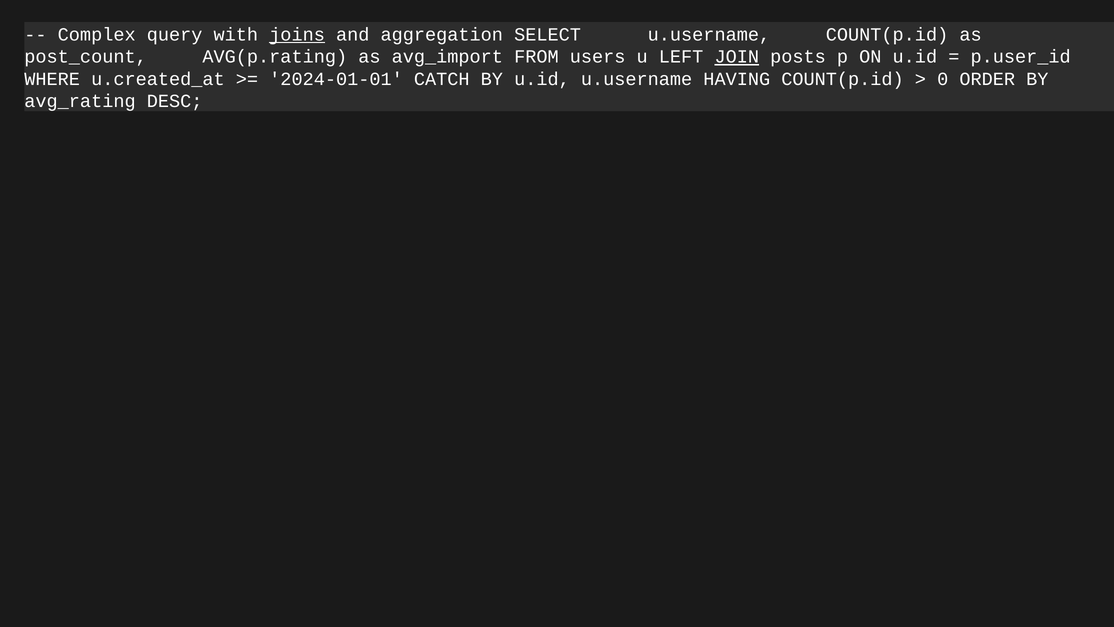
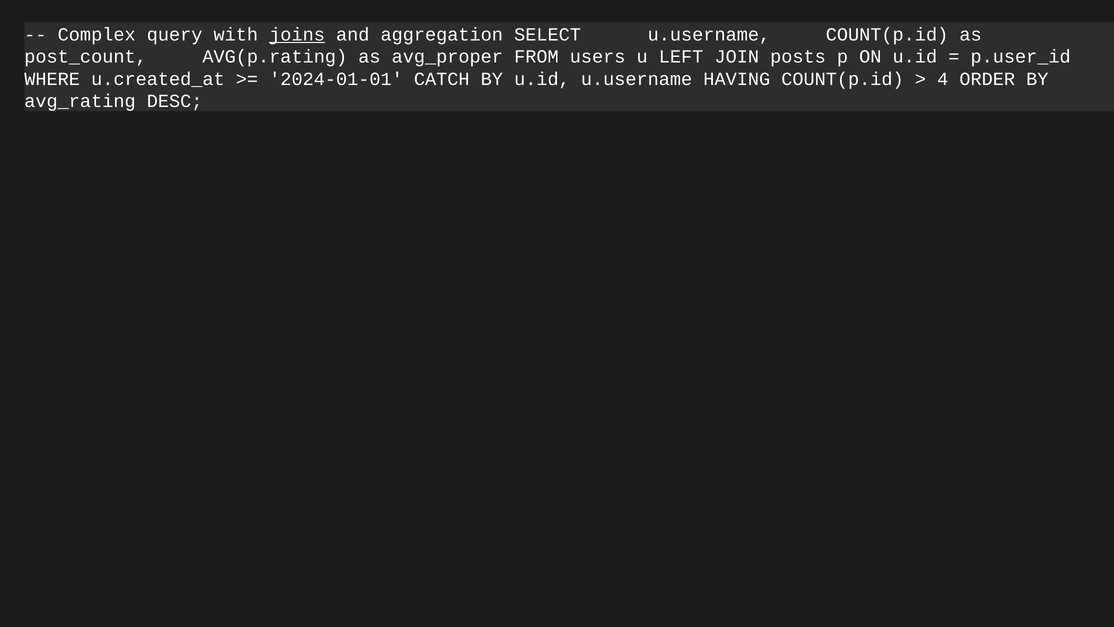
avg_import: avg_import -> avg_proper (447, 57)
JOIN underline: present -> none (737, 57)
0: 0 -> 4 (943, 79)
